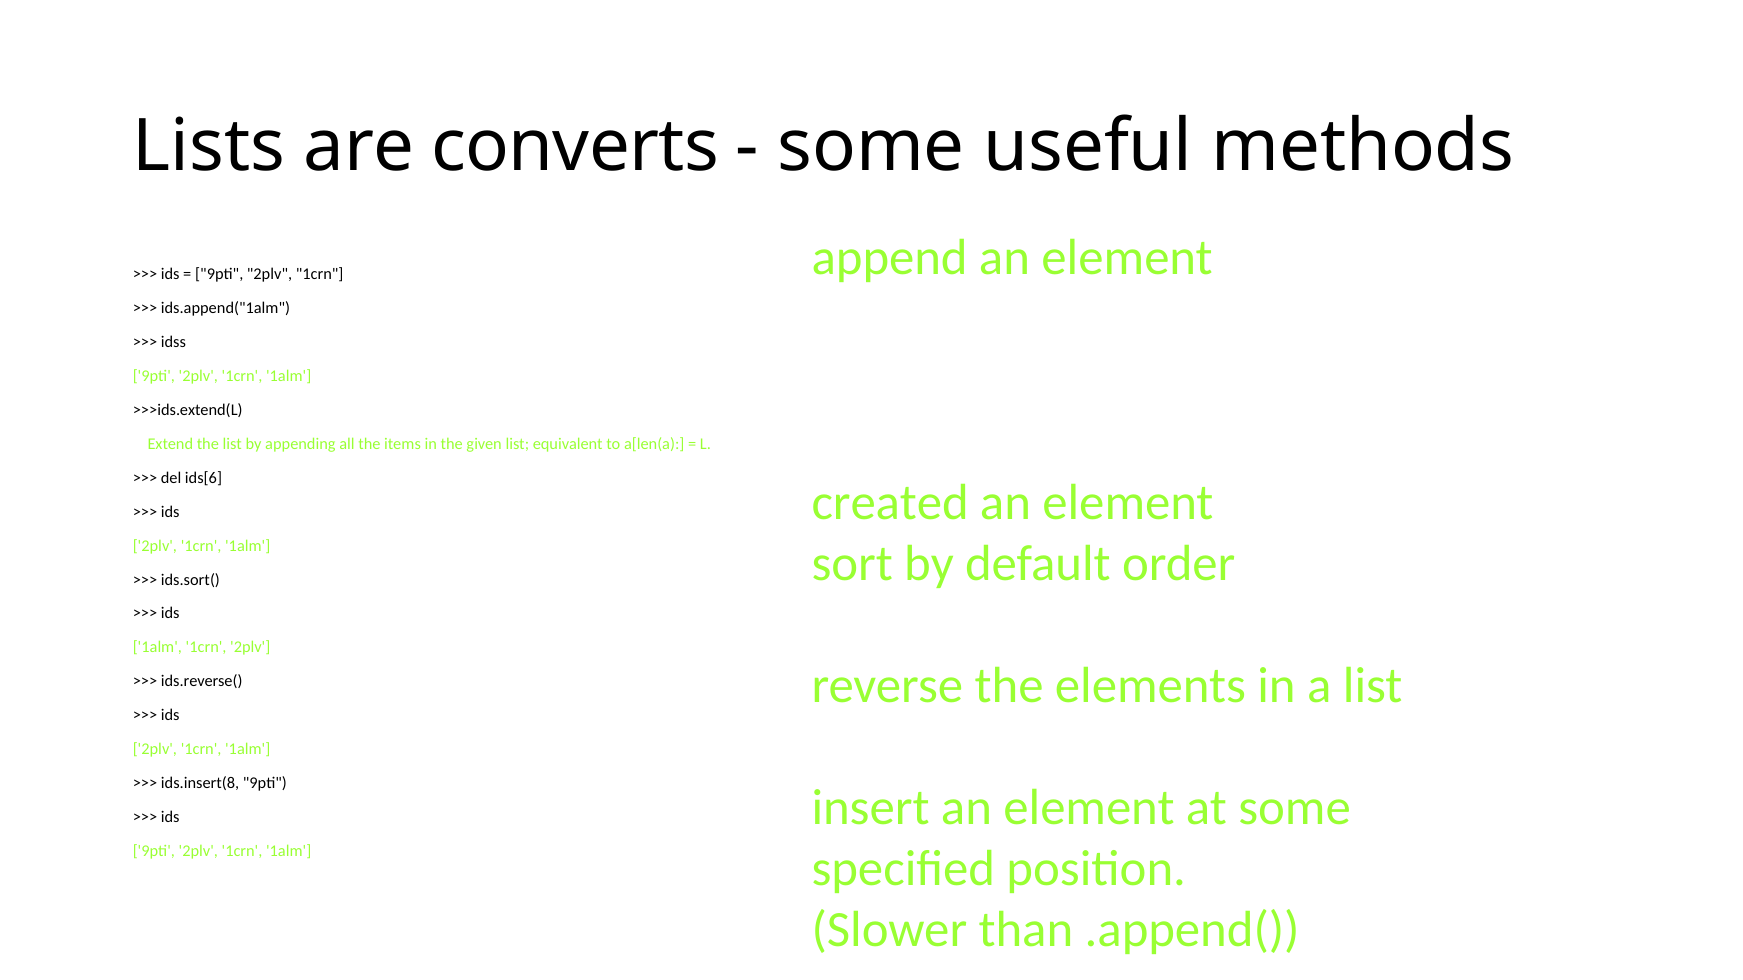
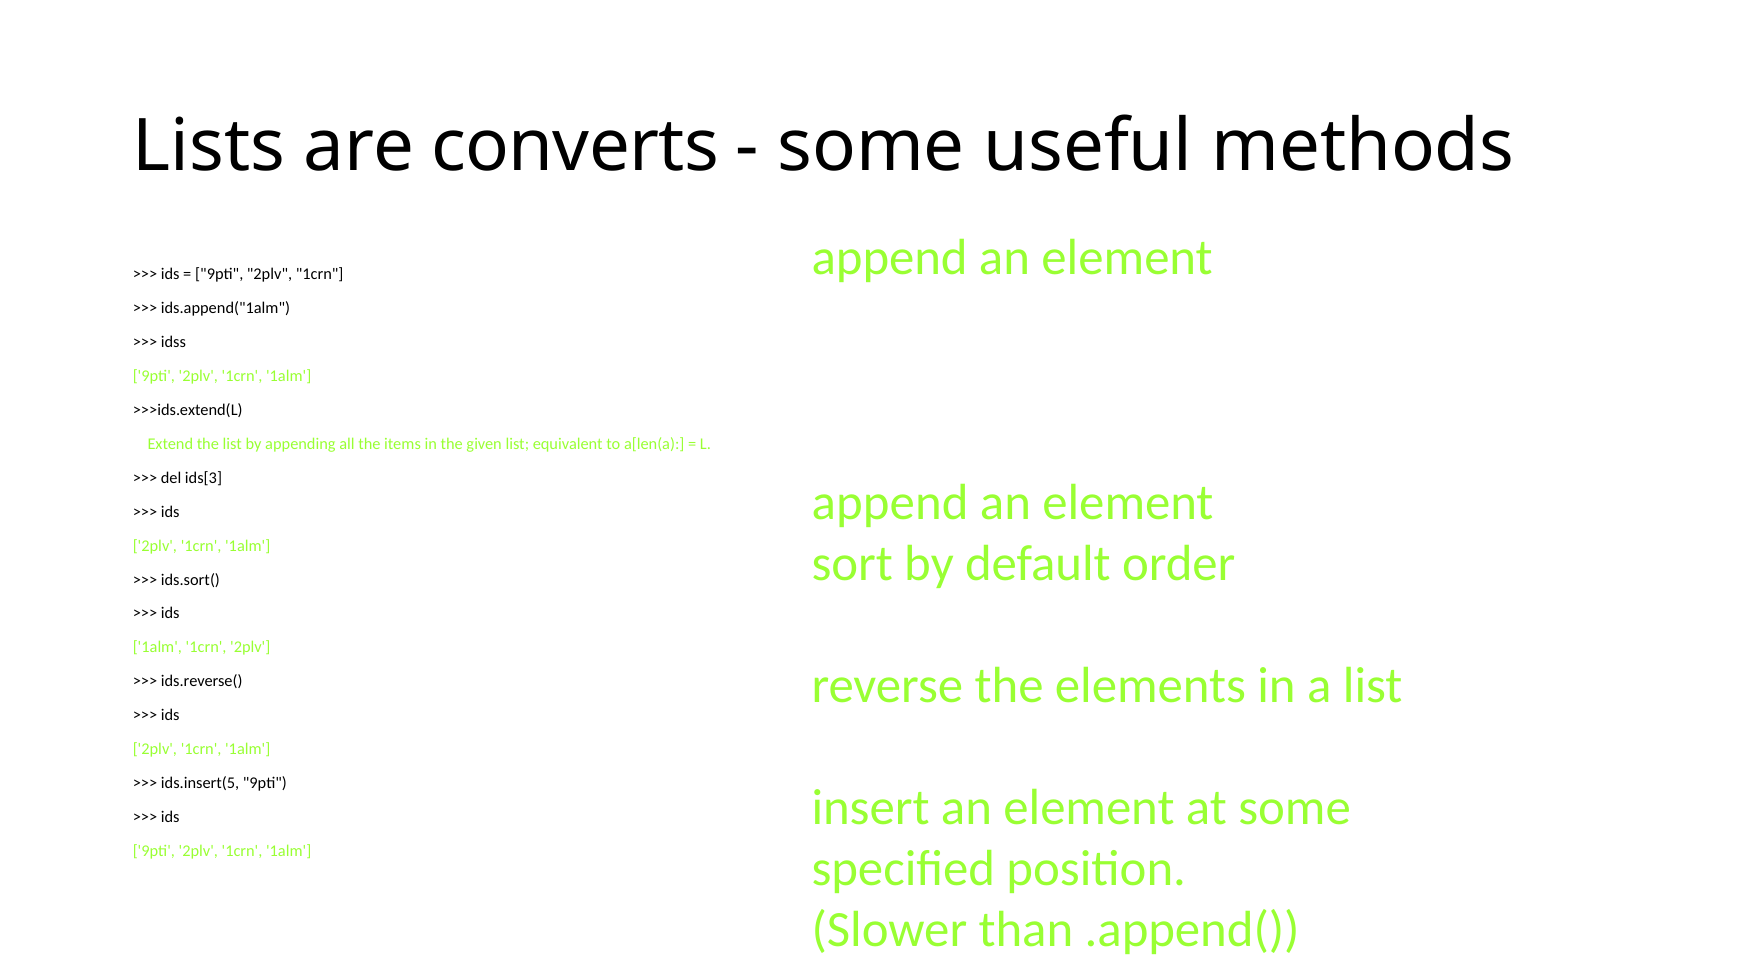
ids[6: ids[6 -> ids[3 (204, 478)
created: created -> append (890, 502)
ids.insert(8: ids.insert(8 -> ids.insert(5 (200, 783)
